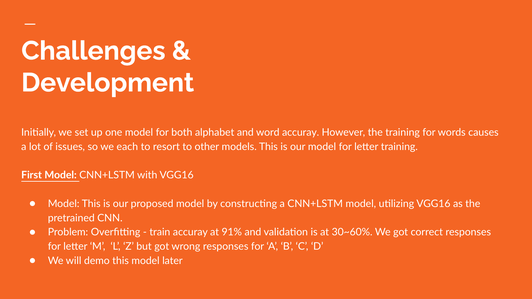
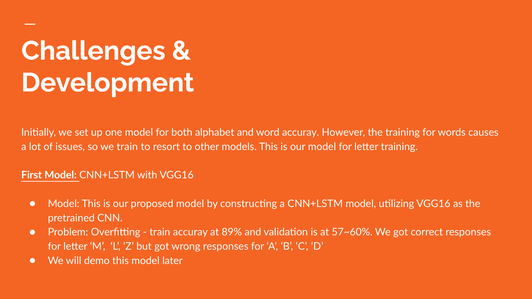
we each: each -> train (127, 147)
91%: 91% -> 89% (232, 232)
30~60%: 30~60% -> 57~60% (352, 232)
